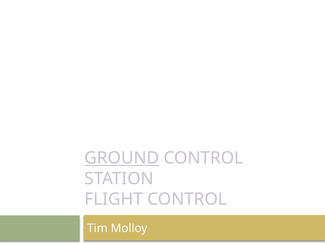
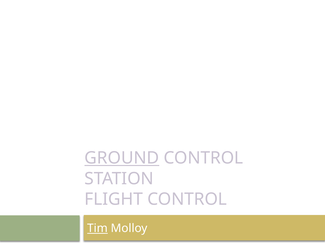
Tim underline: none -> present (97, 228)
